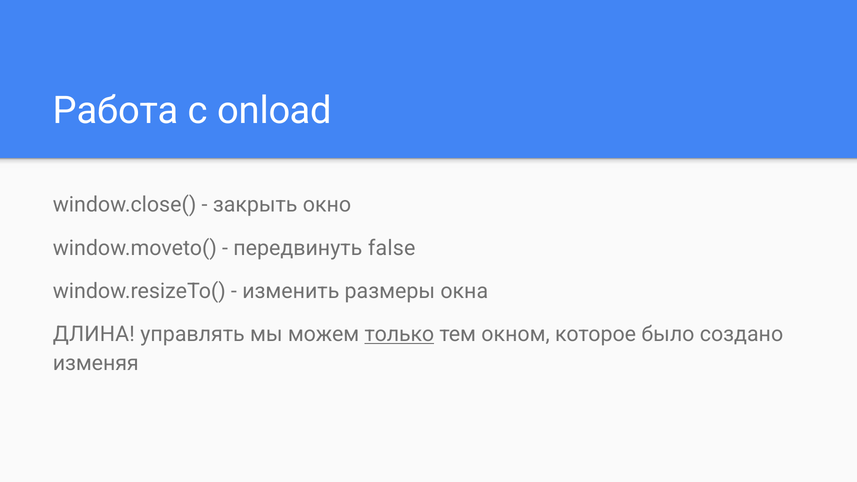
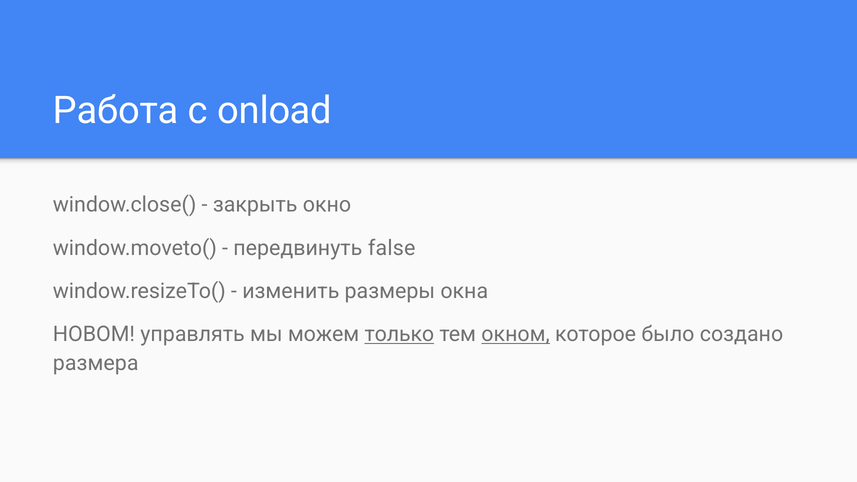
ДЛИНА: ДЛИНА -> НОВОМ (94, 334)
окном underline: none -> present (516, 334)
изменяя: изменяя -> размера (96, 363)
